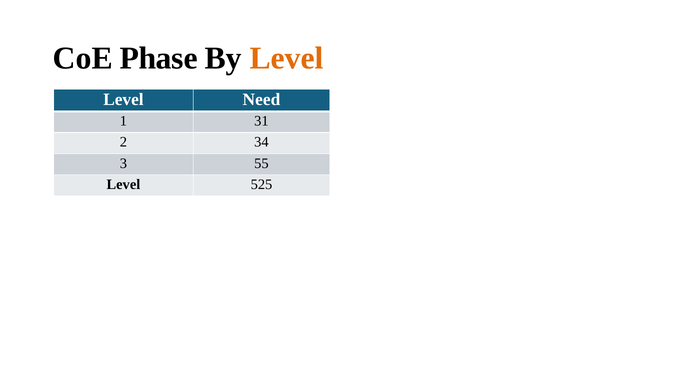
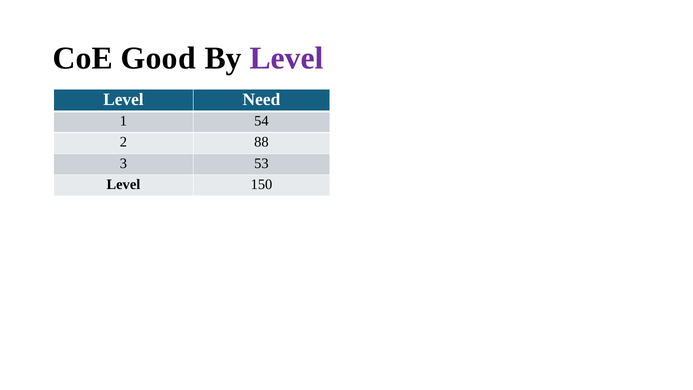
Phase: Phase -> Good (158, 58)
Level colour: orange -> purple (287, 58)
31: 31 -> 54 (261, 121)
34: 34 -> 88 (261, 142)
55: 55 -> 53 (261, 163)
525: 525 -> 150 (262, 184)
